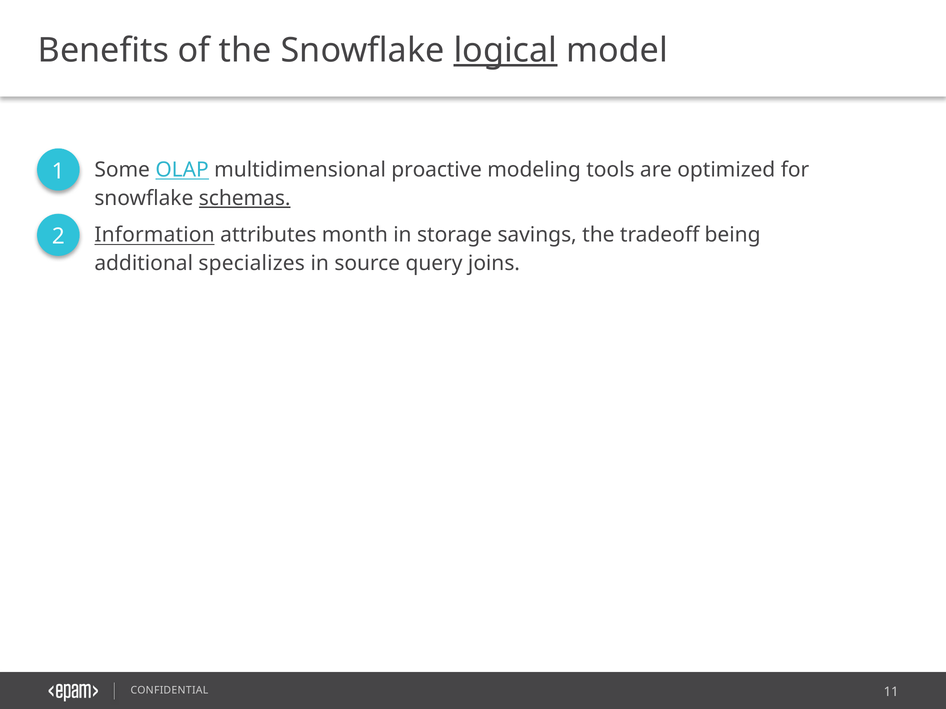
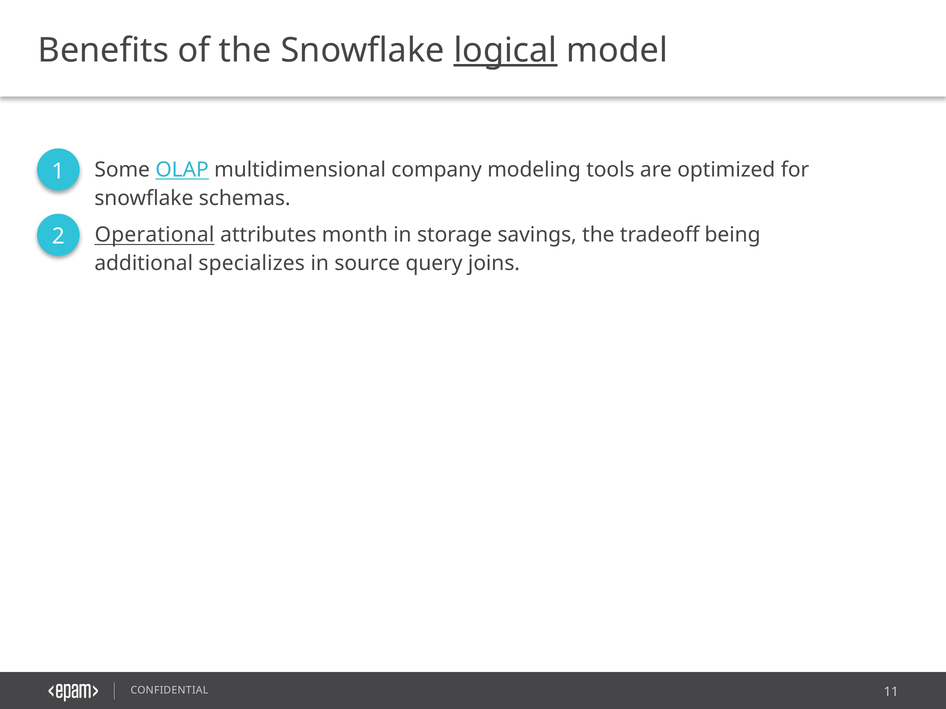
proactive: proactive -> company (437, 170)
schemas underline: present -> none (245, 198)
Information: Information -> Operational (155, 235)
